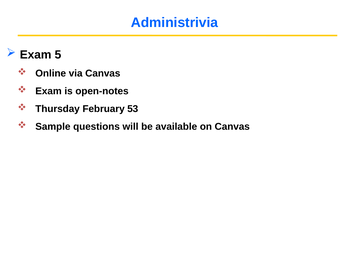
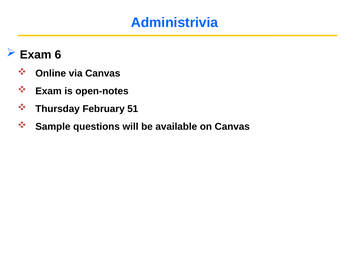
5: 5 -> 6 (58, 55)
53: 53 -> 51 (133, 109)
